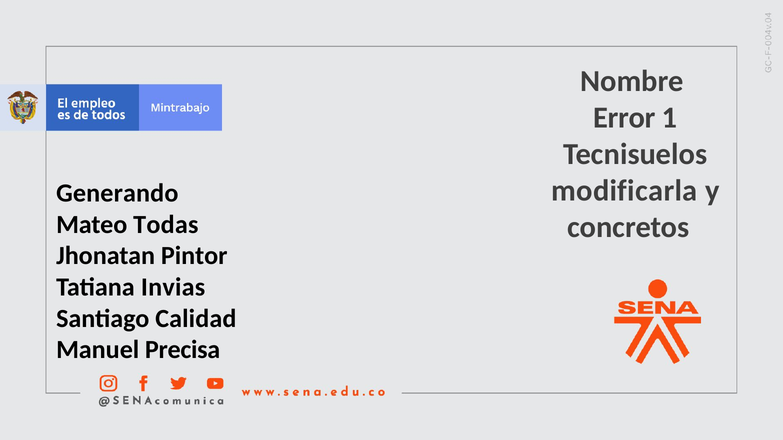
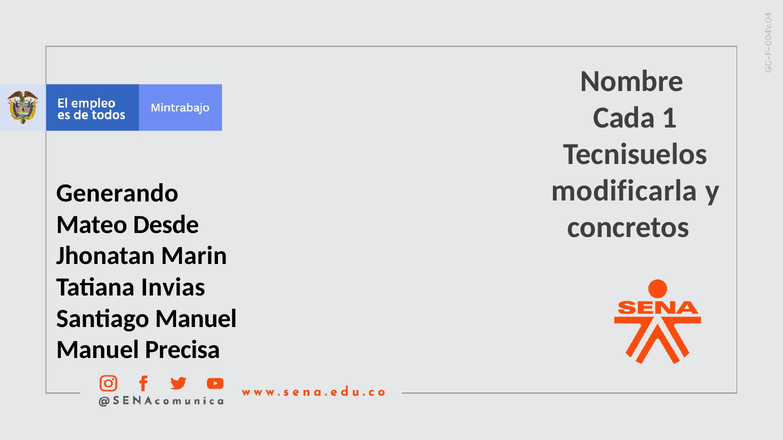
Error: Error -> Cada (624, 118)
Todas: Todas -> Desde (166, 225)
Pintor: Pintor -> Marin (194, 256)
Santiago Calidad: Calidad -> Manuel (196, 319)
